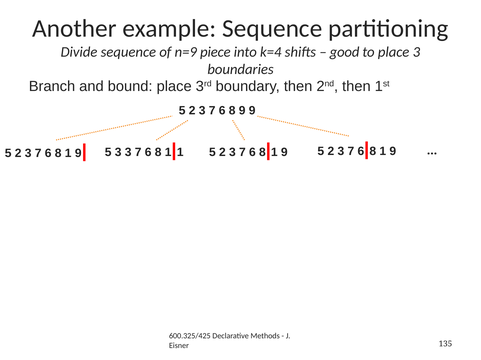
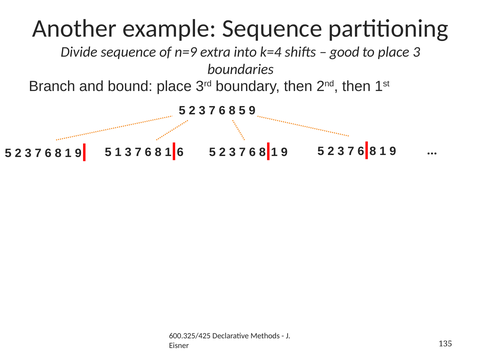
piece: piece -> extra (215, 52)
8 9: 9 -> 5 (242, 111)
5 3: 3 -> 1 (118, 152)
1: 1 -> 6 (180, 152)
